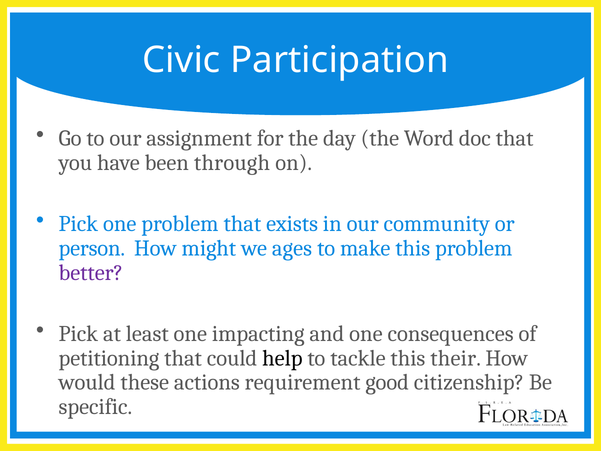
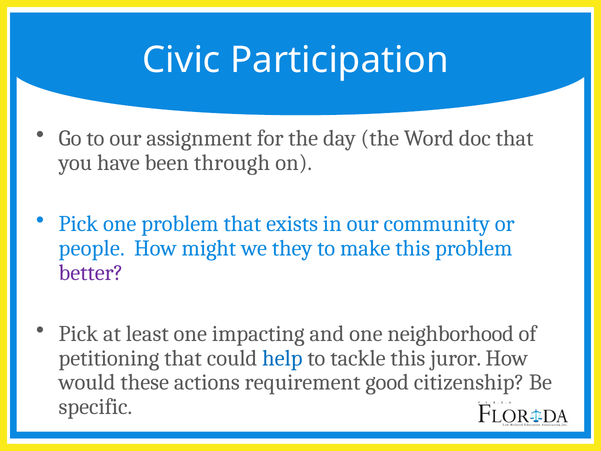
person: person -> people (92, 248)
ages: ages -> they (292, 248)
consequences: consequences -> neighborhood (451, 334)
help colour: black -> blue (282, 358)
their: their -> juror (456, 358)
